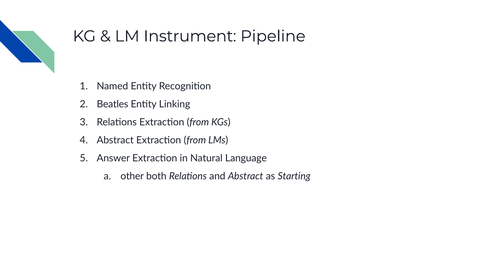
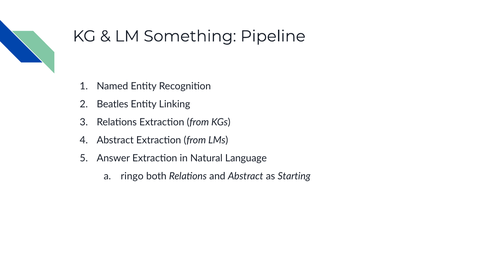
Instrument: Instrument -> Something (190, 36)
other: other -> ringo (132, 176)
